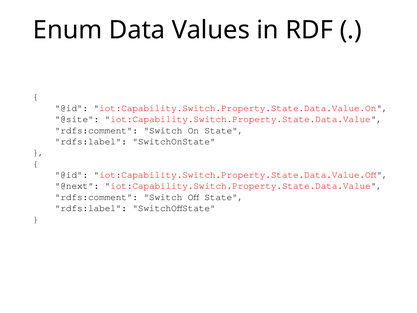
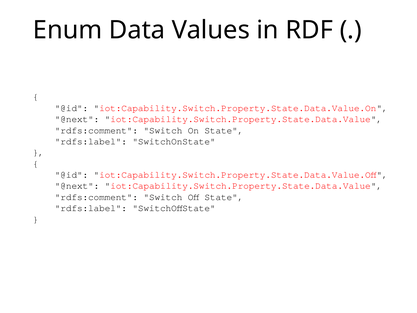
@site: @site -> @next (77, 119)
